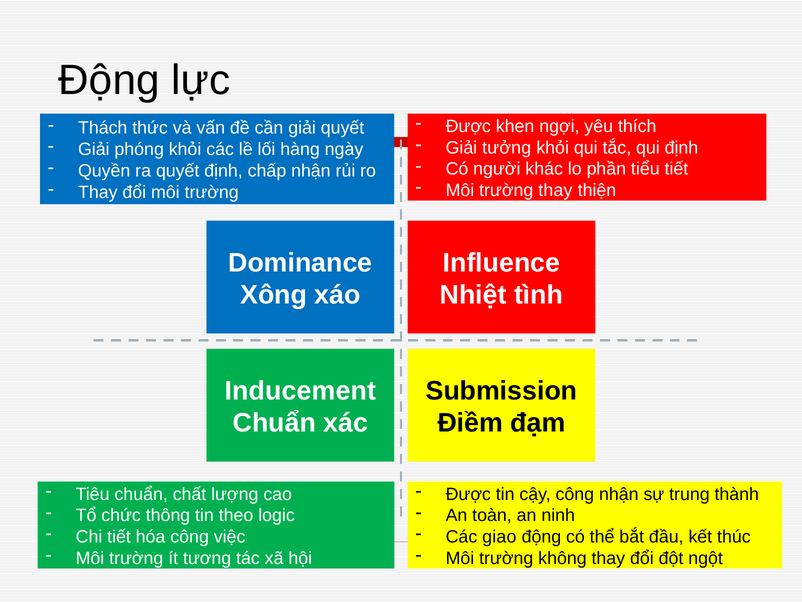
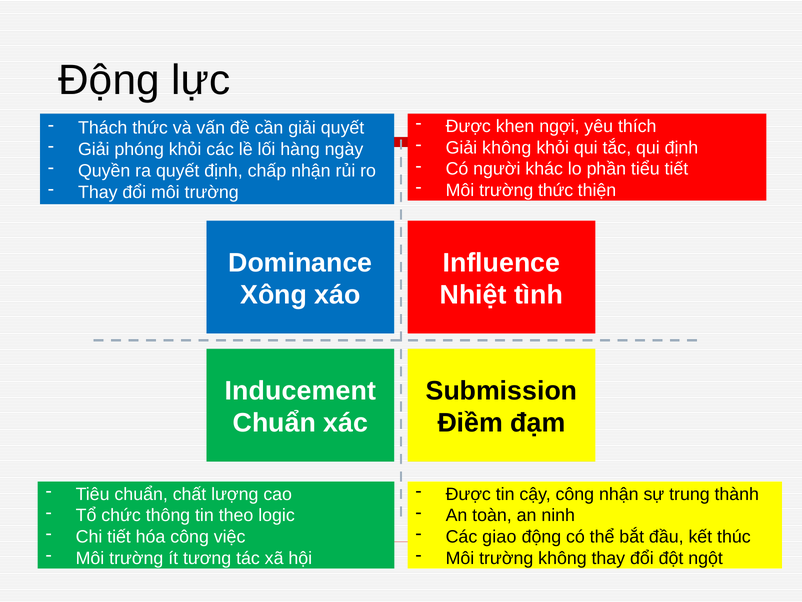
Giải tưởng: tưởng -> không (507, 148)
trường thay: thay -> thức (556, 190)
